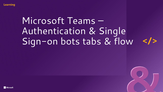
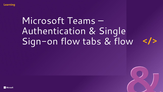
Sign-on bots: bots -> flow (70, 41)
